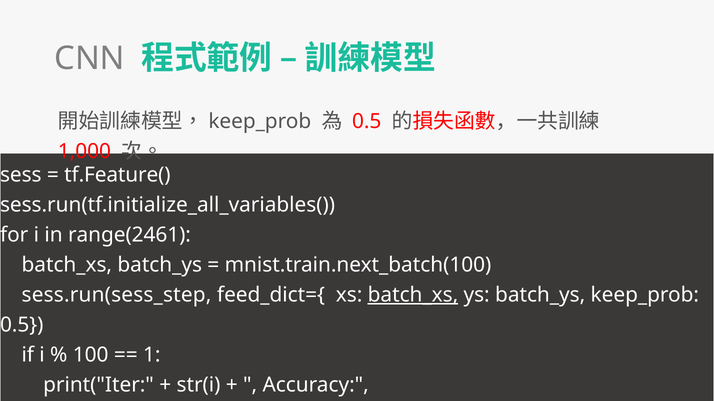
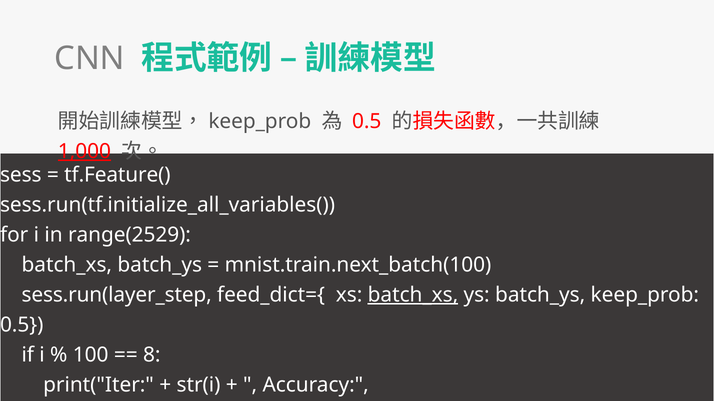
1,000 underline: none -> present (84, 152)
range(2461: range(2461 -> range(2529 (129, 235)
sess.run(sess_step: sess.run(sess_step -> sess.run(layer_step (117, 295)
1: 1 -> 8 (152, 355)
